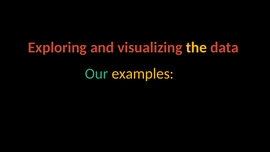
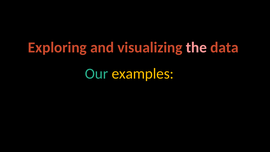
the colour: yellow -> pink (196, 47)
